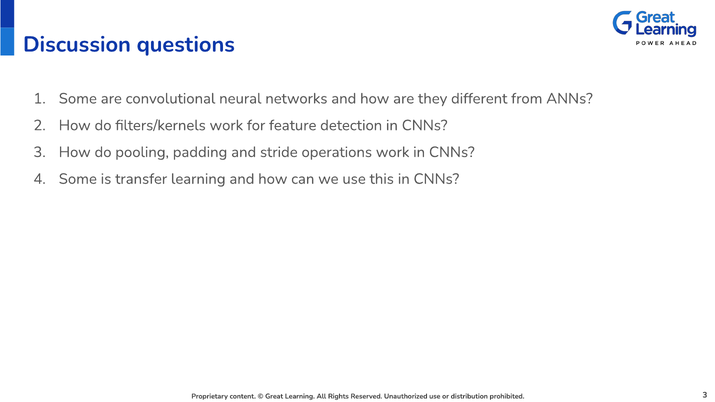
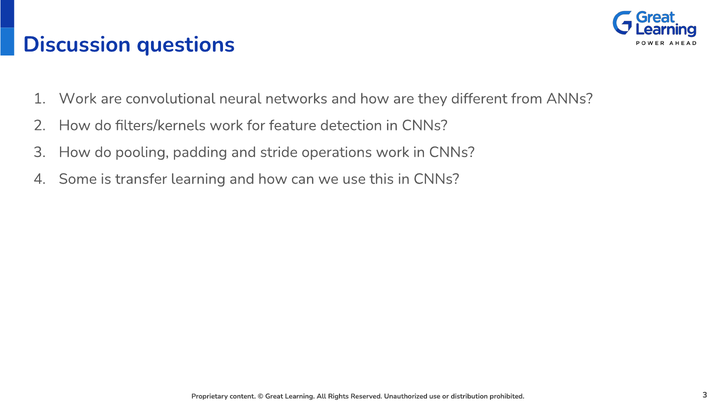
Some: Some -> Work (78, 99)
